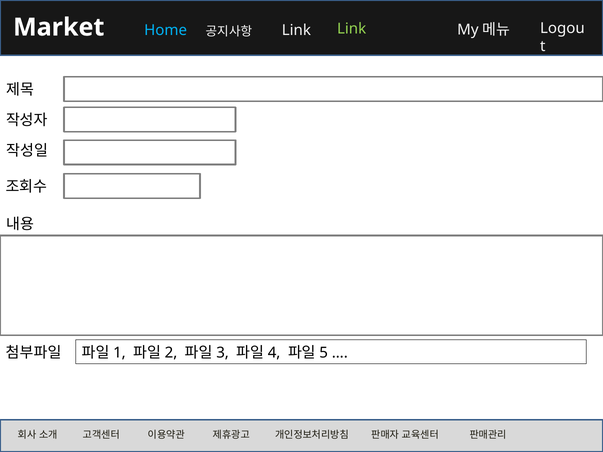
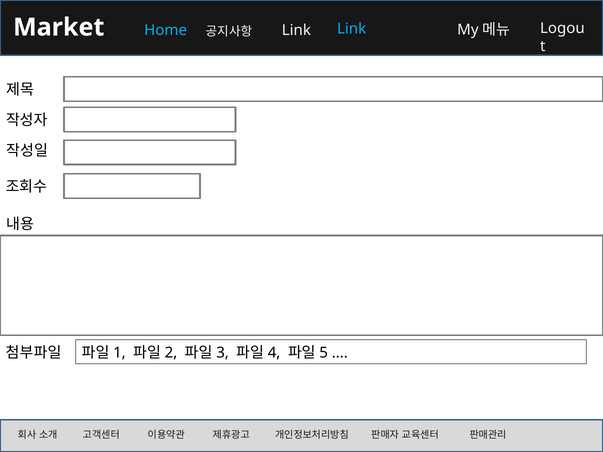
Link colour: light green -> light blue (352, 29)
